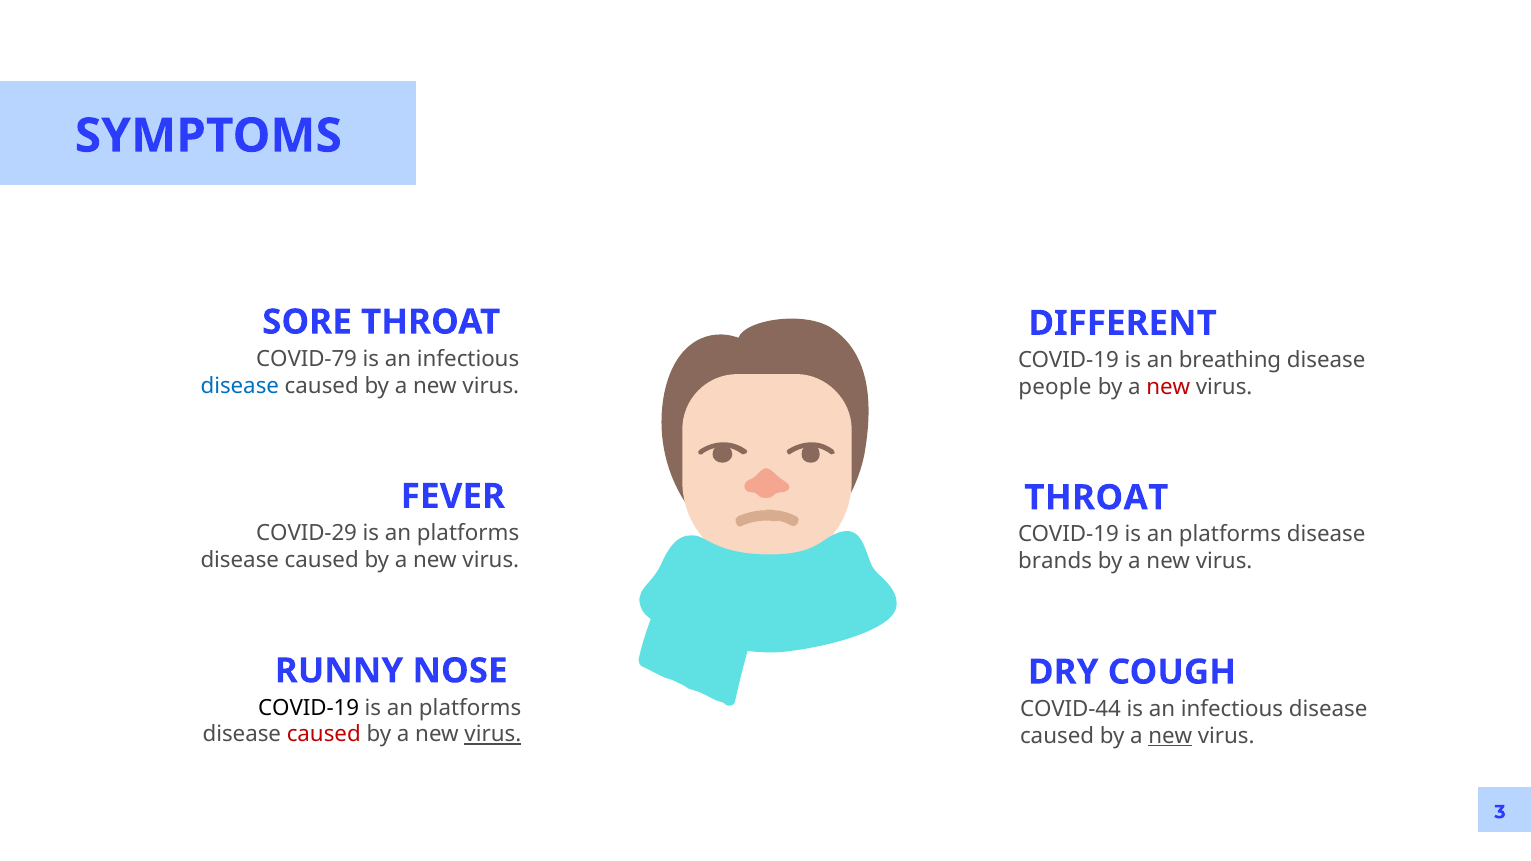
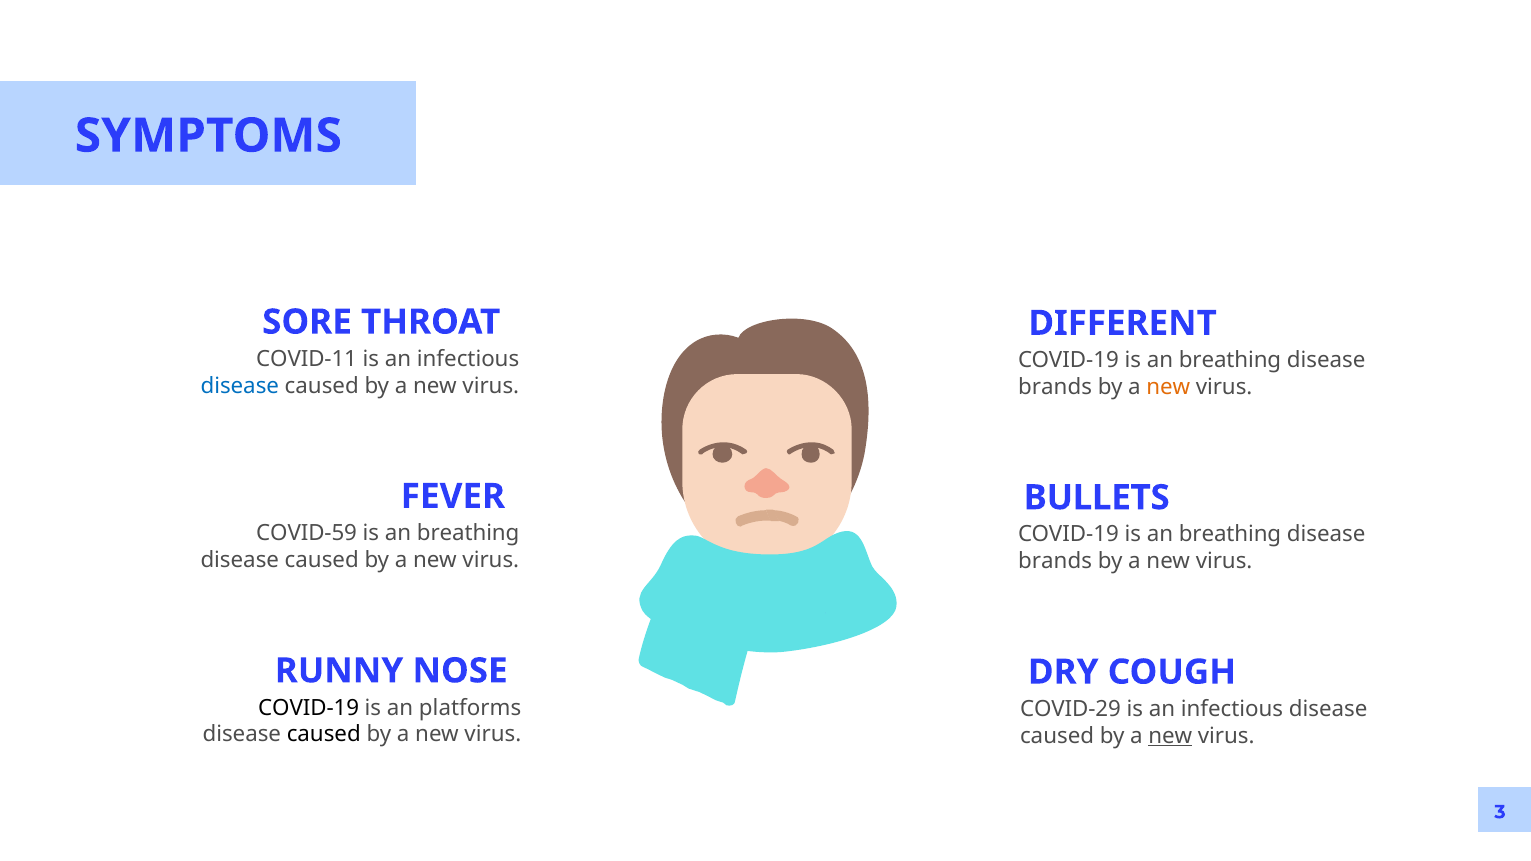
COVID-79: COVID-79 -> COVID-11 (307, 359)
people: people -> brands (1055, 387)
new colour: red -> orange (1168, 387)
THROAT: THROAT -> BULLETS (1097, 498)
COVID-29: COVID-29 -> COVID-59 (307, 534)
platforms: platforms -> breathing (468, 534)
platforms: platforms -> breathing (1230, 535)
COVID-44: COVID-44 -> COVID-29 (1071, 709)
caused colour: red -> black (324, 735)
virus underline: present -> none (493, 735)
